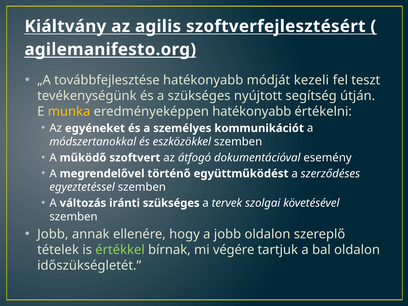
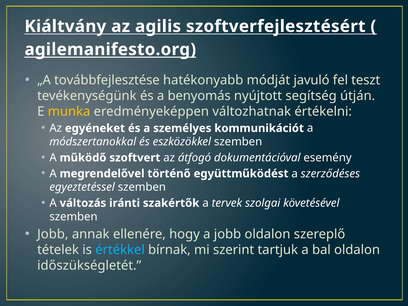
kezeli: kezeli -> javuló (312, 80)
a szükséges: szükséges -> benyomás (199, 96)
eredményeképpen hatékonyabb: hatékonyabb -> változhatnak (252, 111)
iránti szükséges: szükséges -> szakértők (171, 203)
értékkel colour: light green -> light blue (120, 250)
végére: végére -> szerint (234, 250)
